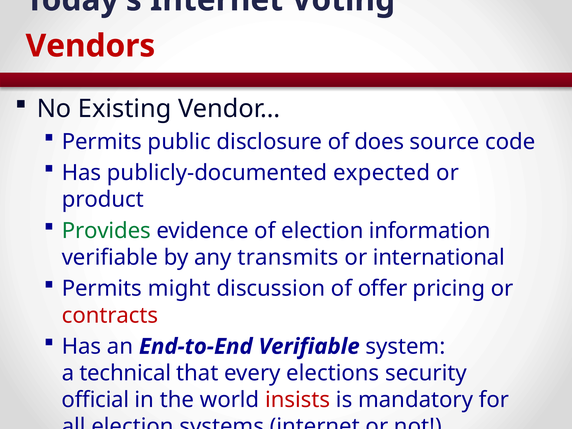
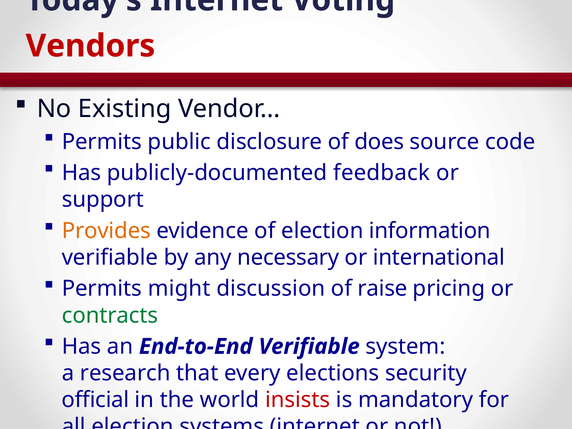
expected: expected -> feedback (382, 173)
product: product -> support (103, 200)
Provides colour: green -> orange (106, 231)
transmits: transmits -> necessary (288, 257)
offer: offer -> raise (382, 289)
contracts colour: red -> green (110, 315)
technical: technical -> research (125, 373)
